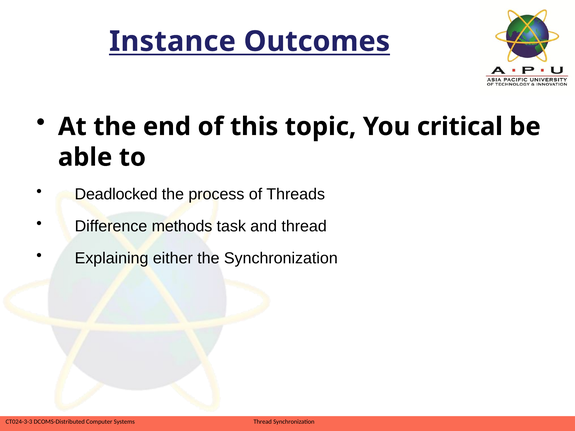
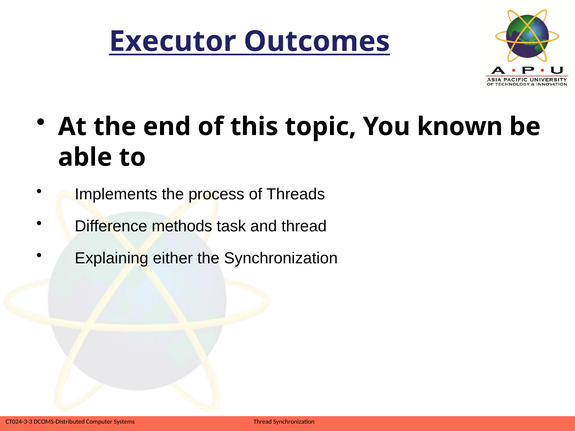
Instance: Instance -> Executor (173, 41)
critical: critical -> known (460, 127)
Deadlocked: Deadlocked -> Implements (116, 194)
